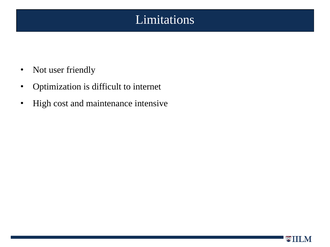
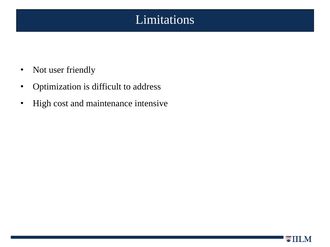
internet: internet -> address (147, 87)
